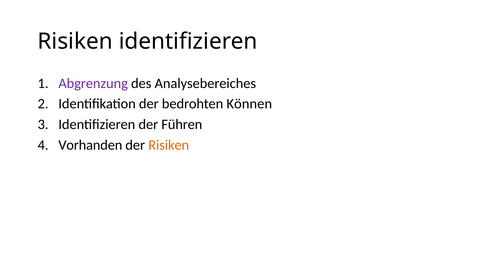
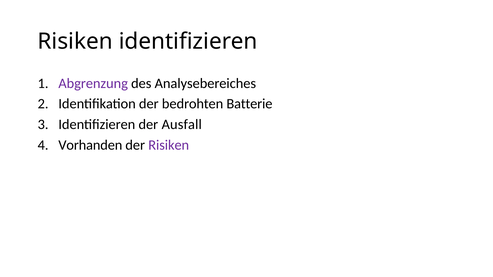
Können: Können -> Batterie (249, 104)
Führen: Führen -> Ausfall (182, 125)
Risiken colour: orange -> purple (169, 145)
